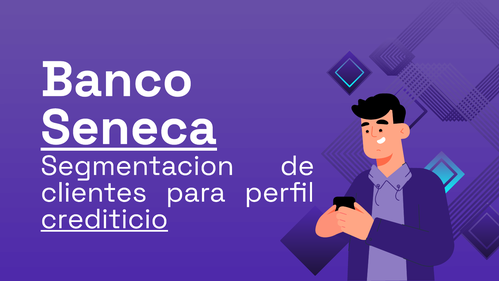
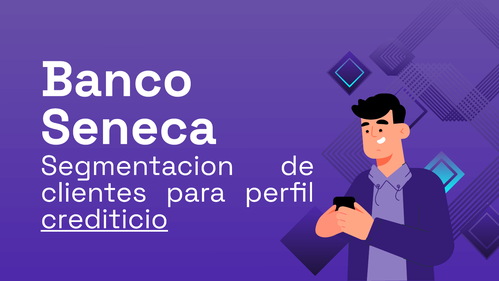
Seneca underline: present -> none (129, 127)
